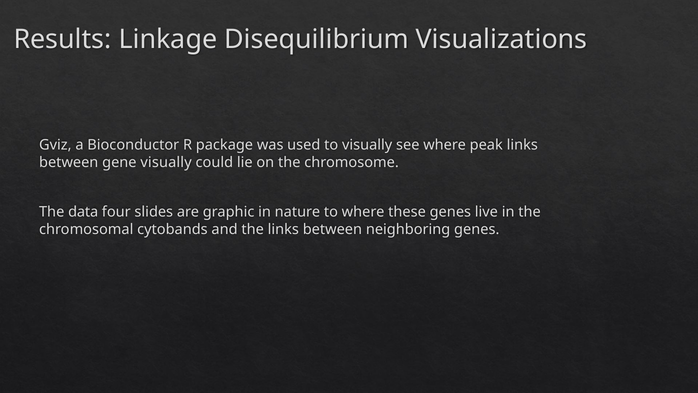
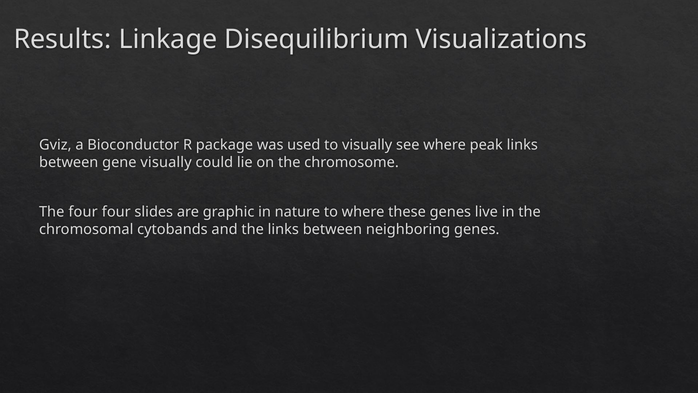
The data: data -> four (83, 212)
